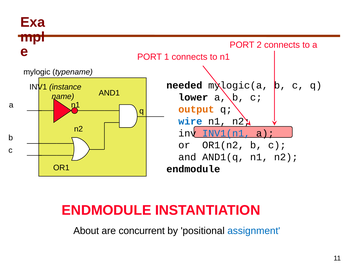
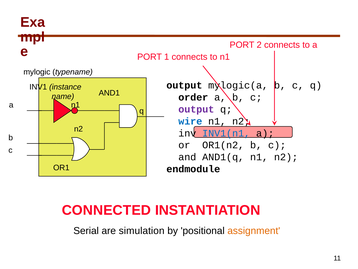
needed: needed -> output (184, 85)
lower: lower -> order (193, 97)
output colour: orange -> purple (196, 109)
ENDMODULE: ENDMODULE -> CONNECTED (106, 210)
About: About -> Serial (86, 230)
concurrent: concurrent -> simulation (142, 230)
assignment colour: blue -> orange (254, 230)
